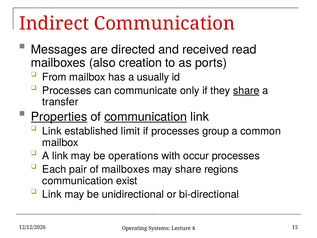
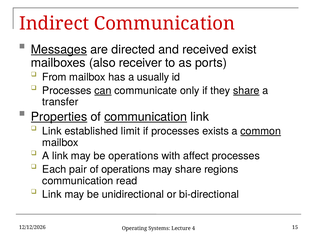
Messages underline: none -> present (59, 49)
read: read -> exist (244, 49)
creation: creation -> receiver (140, 63)
can underline: none -> present (103, 90)
group: group -> exists (216, 131)
common underline: none -> present (261, 131)
occur: occur -> affect (196, 156)
of mailboxes: mailboxes -> operations (126, 169)
exist: exist -> read (127, 181)
